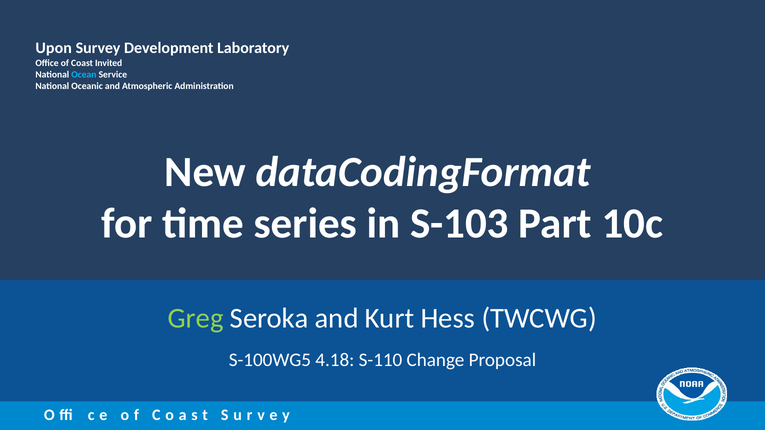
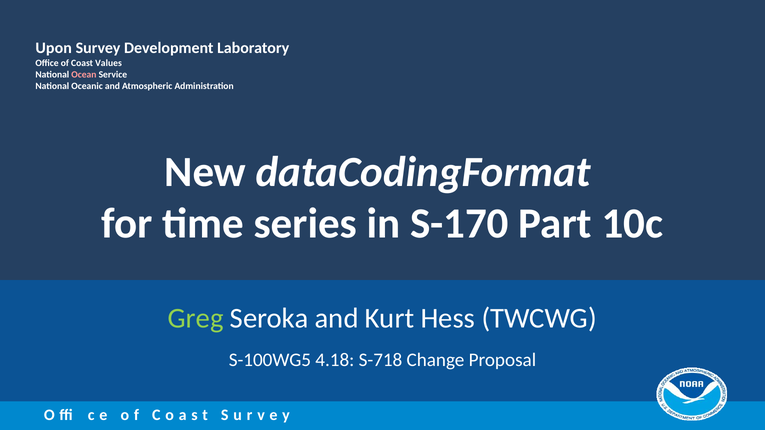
Invited: Invited -> Values (109, 63)
Ocean colour: light blue -> pink (84, 75)
S-103: S-103 -> S-170 (459, 224)
S-110: S-110 -> S-718 (380, 360)
